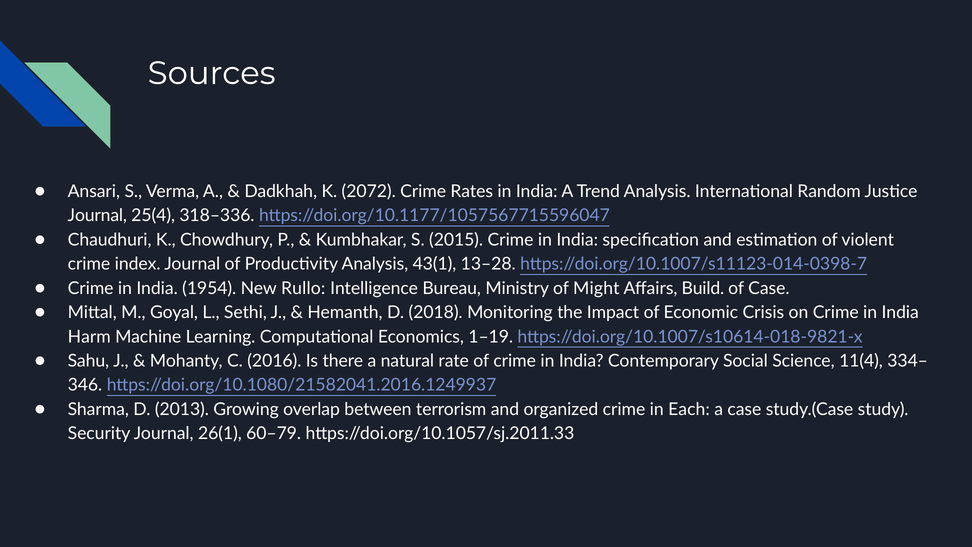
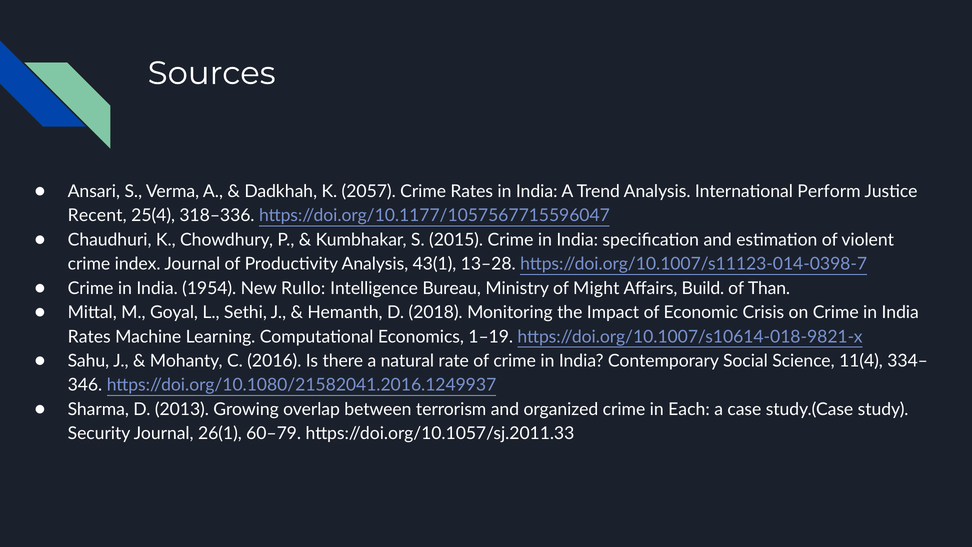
2072: 2072 -> 2057 (369, 191)
Random: Random -> Perform (829, 191)
Journal: Journal -> Recent (97, 215)
of Case: Case -> Than (769, 288)
Harm: Harm -> Rates (89, 337)
